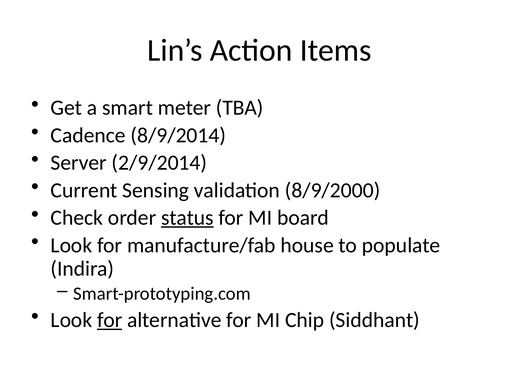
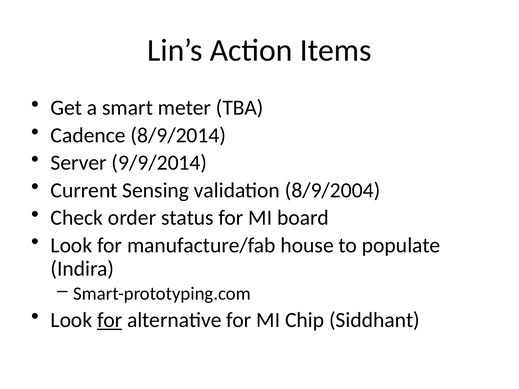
2/9/2014: 2/9/2014 -> 9/9/2014 (159, 163)
8/9/2000: 8/9/2000 -> 8/9/2004 (333, 190)
status underline: present -> none (187, 218)
